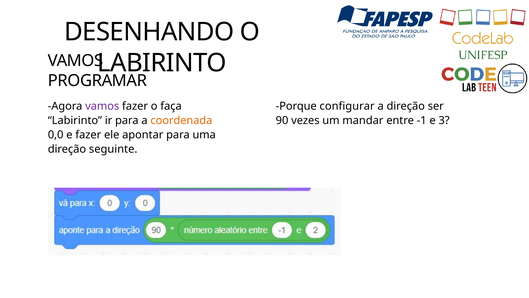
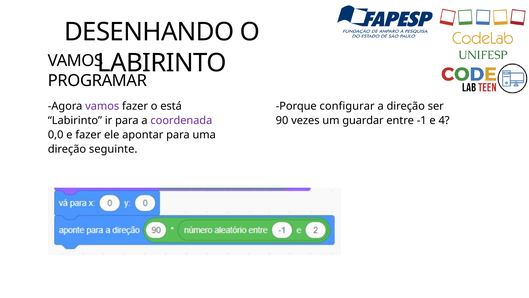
faça: faça -> está (171, 106)
coordenada colour: orange -> purple (181, 120)
mandar: mandar -> guardar (363, 120)
3: 3 -> 4 (444, 120)
